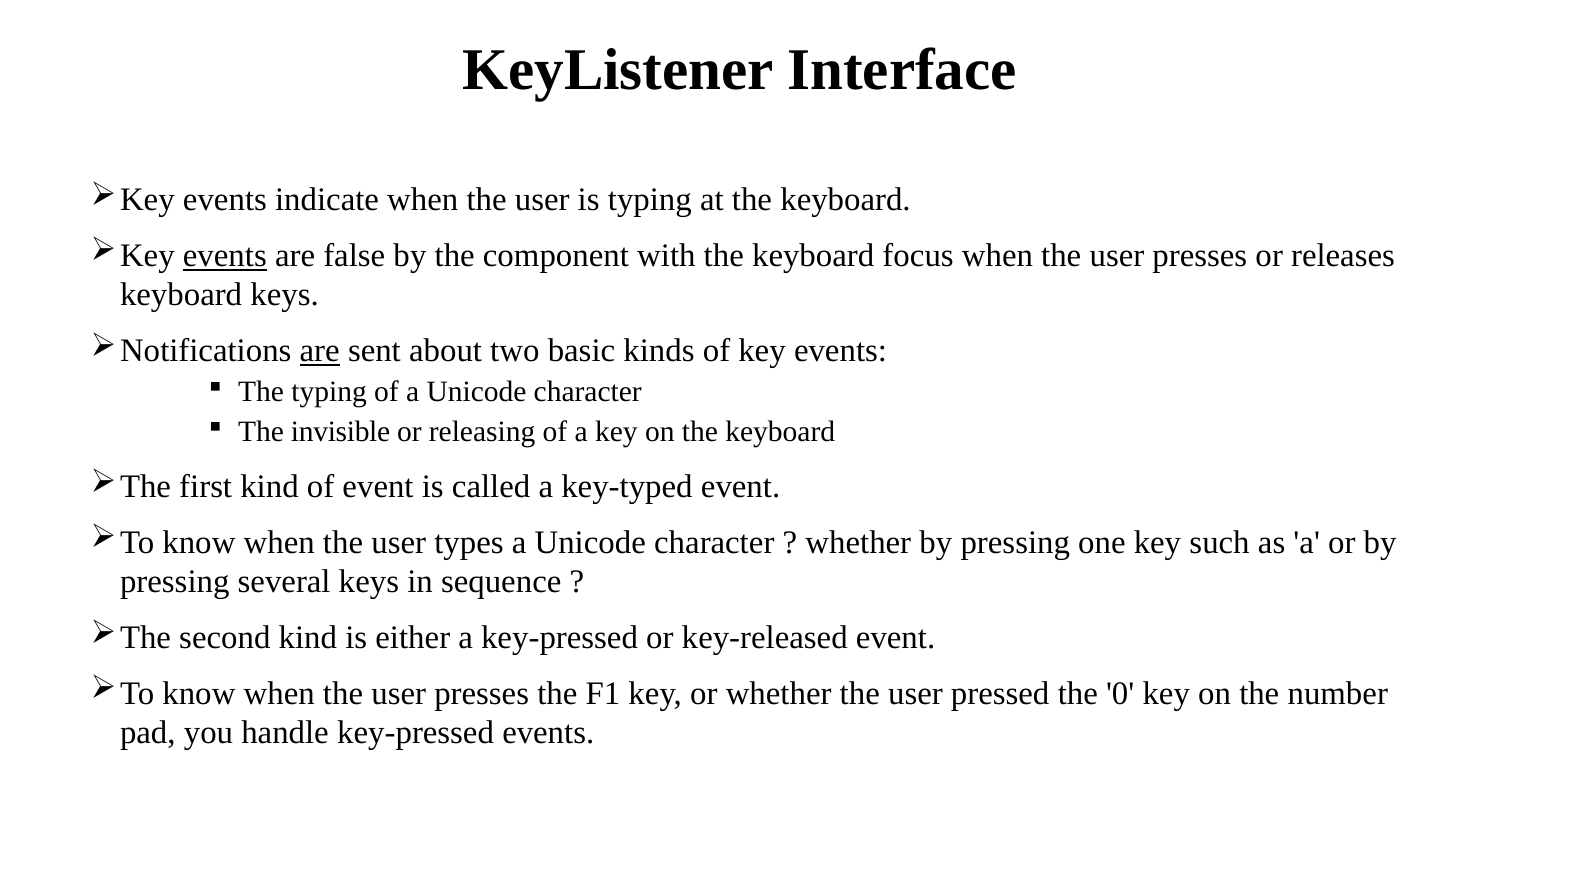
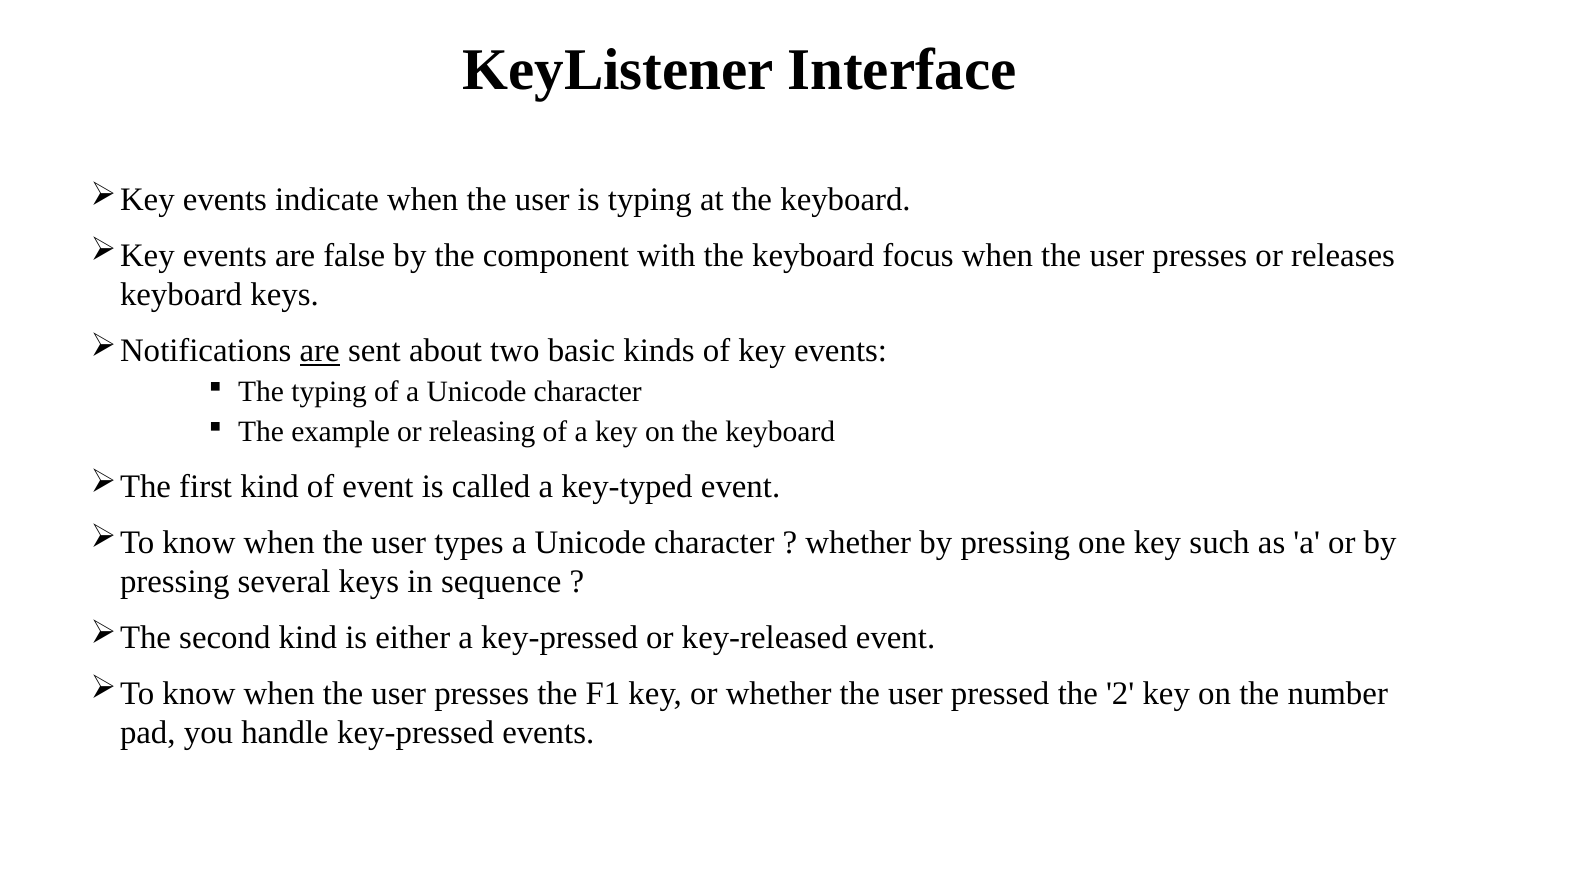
events underline: present -> none (225, 255)
invisible: invisible -> example (341, 432)
0: 0 -> 2 (1120, 693)
